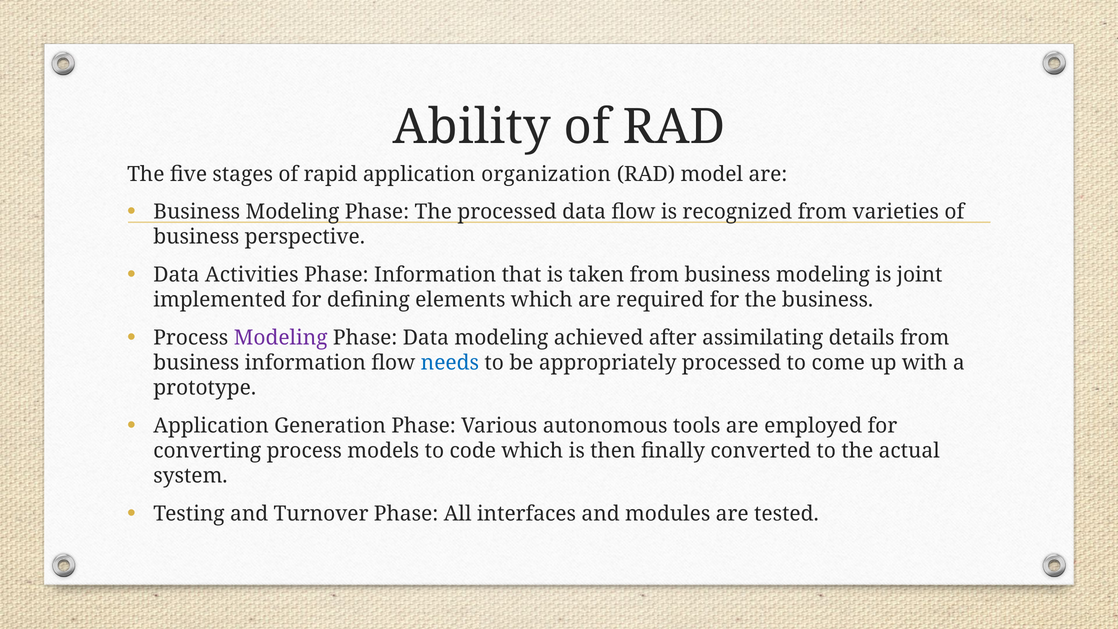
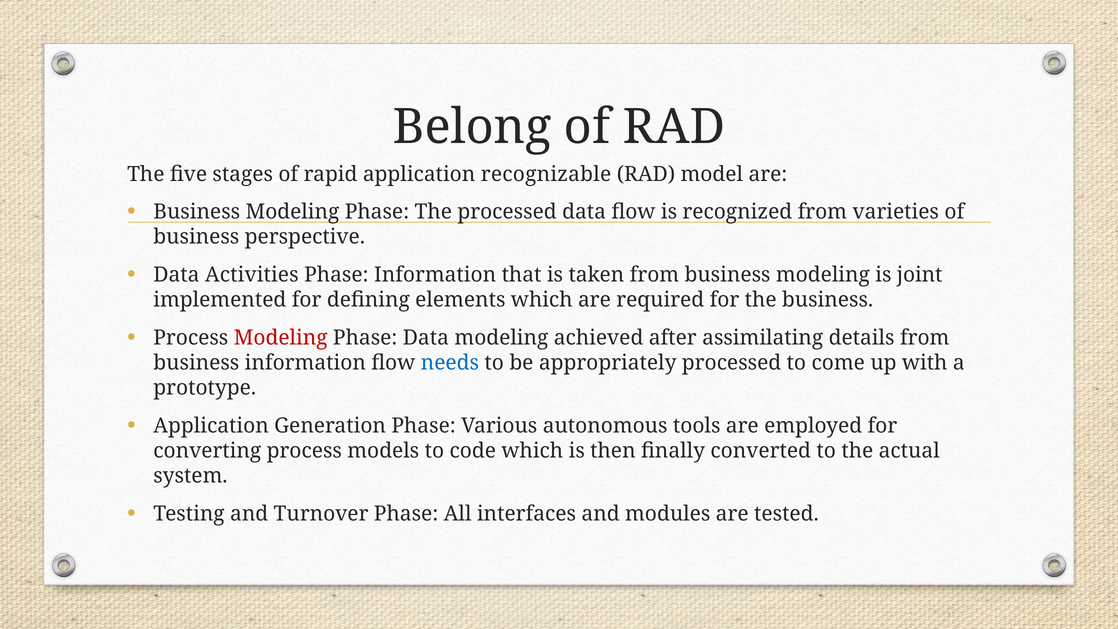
Ability: Ability -> Belong (472, 127)
organization: organization -> recognizable (546, 174)
Modeling colour: purple -> red (281, 338)
